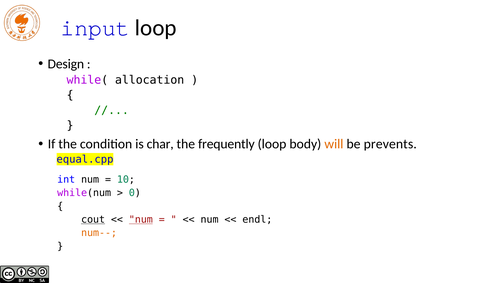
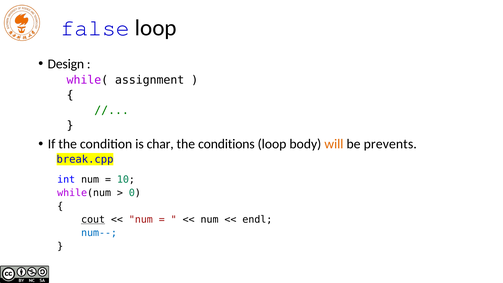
input: input -> false (95, 28)
allocation: allocation -> assignment (150, 80)
frequently: frequently -> conditions (226, 144)
equal.cpp: equal.cpp -> break.cpp (85, 159)
num underline: present -> none (141, 219)
num-- colour: orange -> blue (99, 233)
